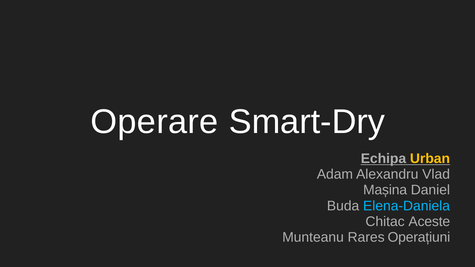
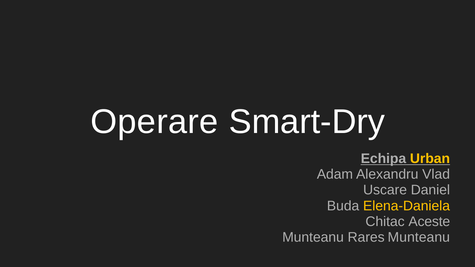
Mașina: Mașina -> Uscare (385, 190)
Elena-Daniela colour: light blue -> yellow (407, 206)
Rares Operațiuni: Operațiuni -> Munteanu (419, 237)
